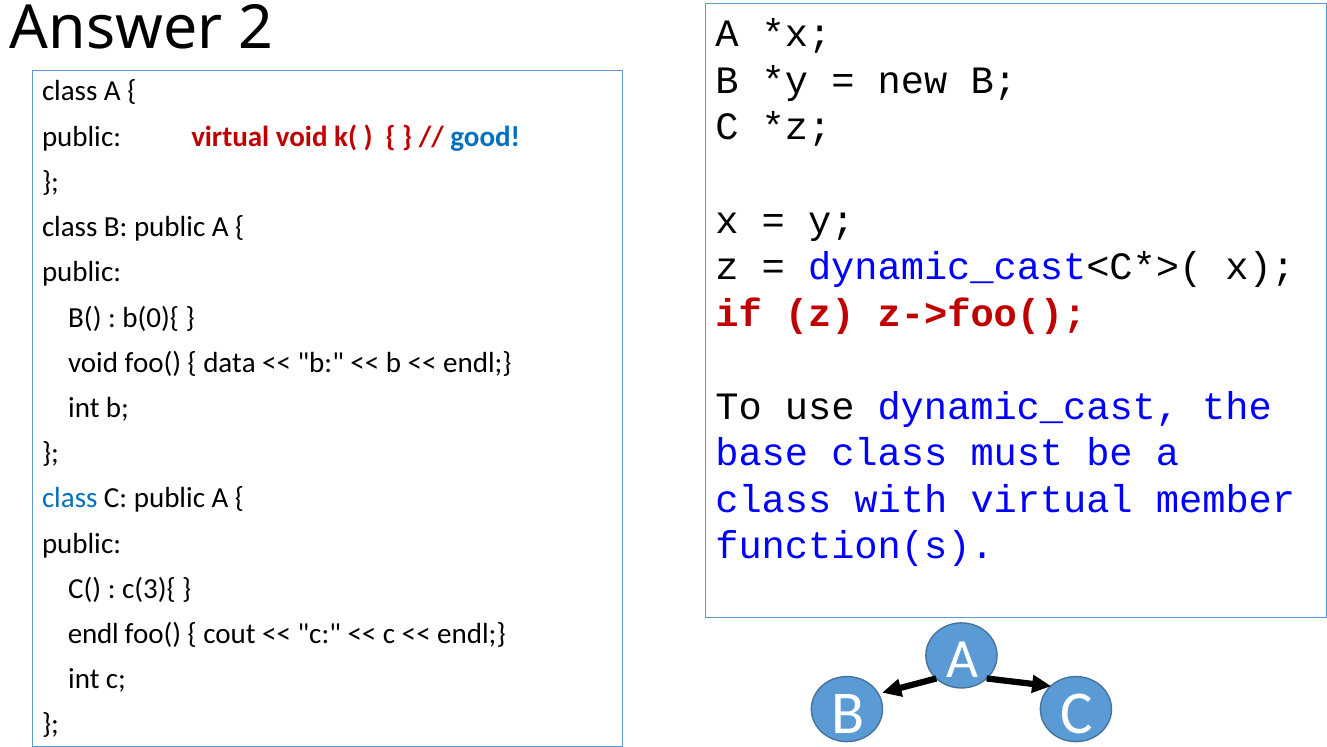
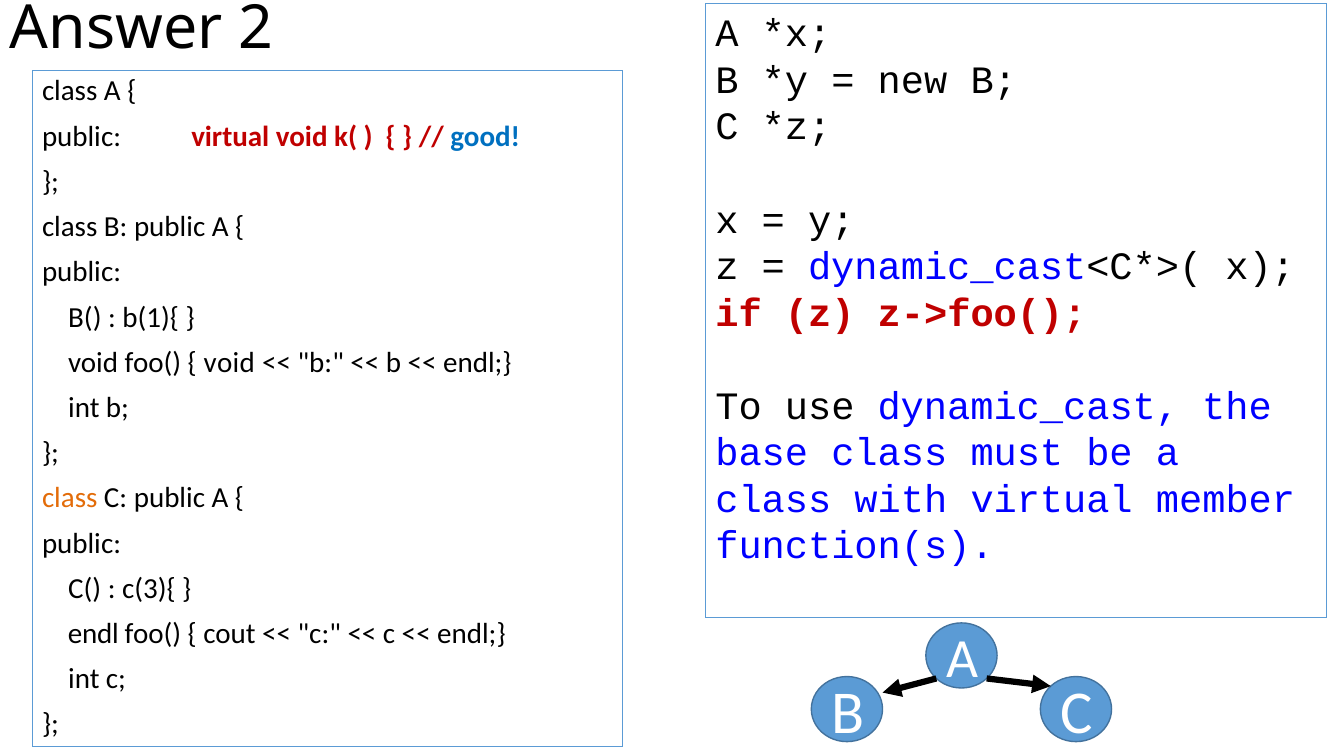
b(0){: b(0){ -> b(1){ (151, 317)
data: data -> void (229, 362)
class colour: blue -> orange (70, 498)
